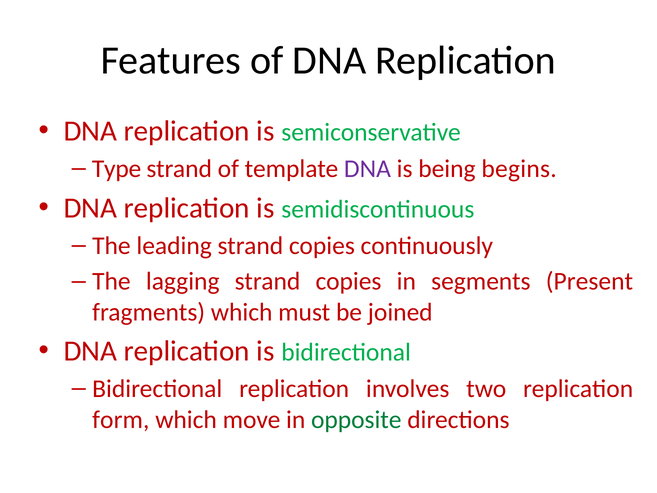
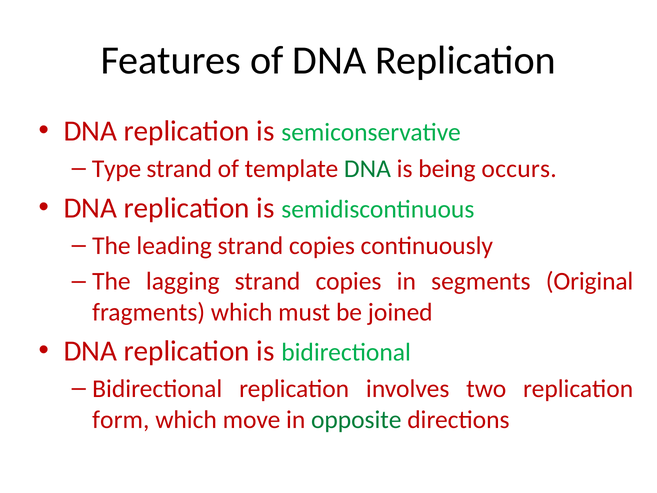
DNA colour: purple -> green (367, 169)
begins: begins -> occurs (519, 169)
Present: Present -> Original (590, 281)
